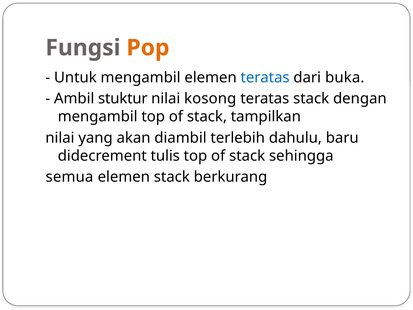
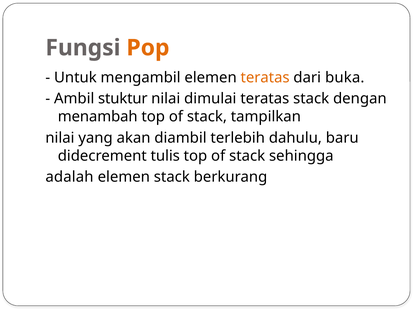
teratas colour: blue -> orange (265, 77)
kosong: kosong -> dimulai (210, 99)
mengambil: mengambil -> menambah (98, 117)
semua: semua -> adalah (69, 177)
